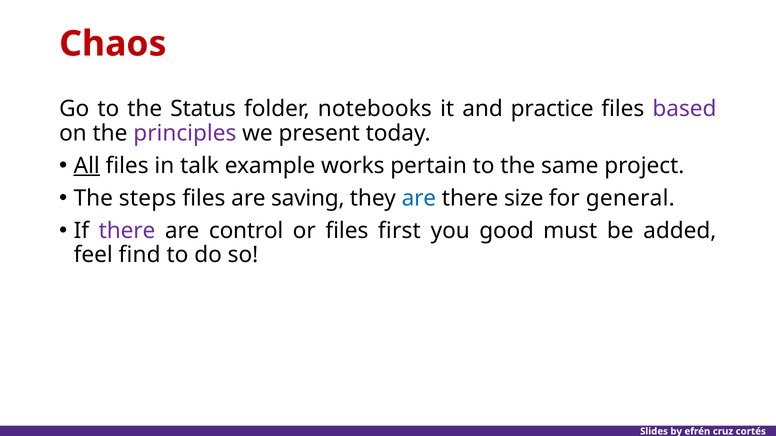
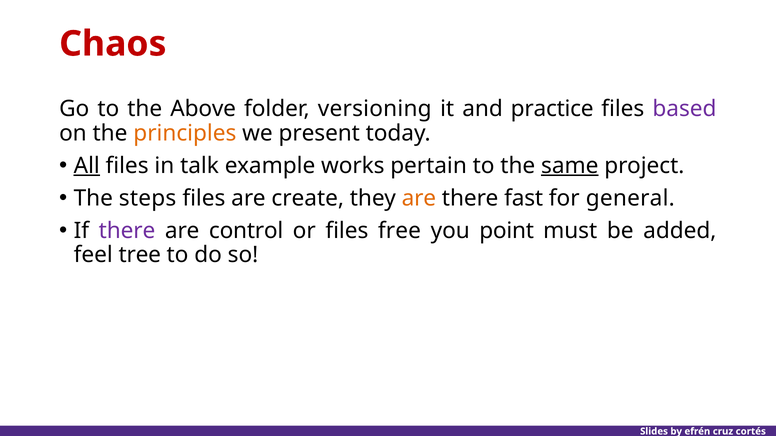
Status: Status -> Above (203, 109)
notebooks: notebooks -> versioning (375, 109)
principles colour: purple -> orange (185, 133)
same underline: none -> present (570, 166)
saving: saving -> create (308, 198)
are colour: blue -> orange (419, 198)
size: size -> fast (524, 198)
first: first -> free (399, 231)
good: good -> point (507, 231)
find: find -> tree (140, 255)
